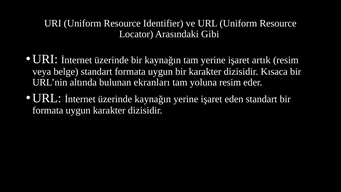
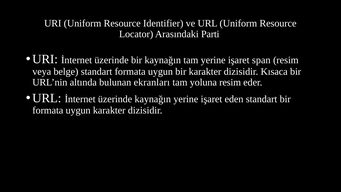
Gibi: Gibi -> Parti (210, 34)
artık: artık -> span (261, 60)
